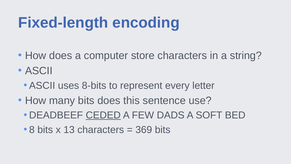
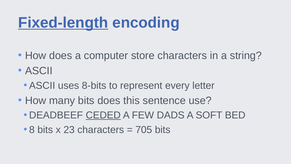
Fixed-length underline: none -> present (63, 23)
13: 13 -> 23 (69, 129)
369: 369 -> 705 (144, 129)
